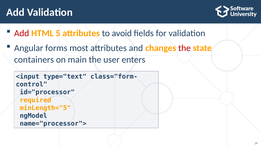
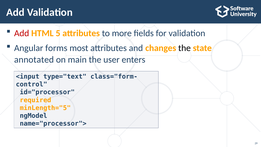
avoid: avoid -> more (122, 33)
the colour: red -> black (185, 48)
containers: containers -> annotated (34, 60)
